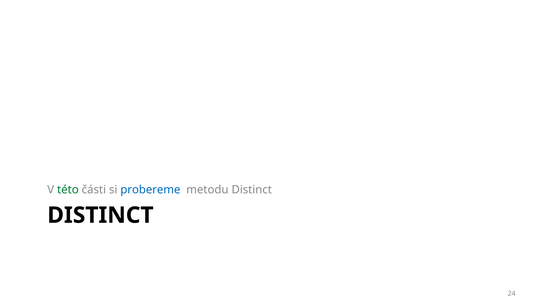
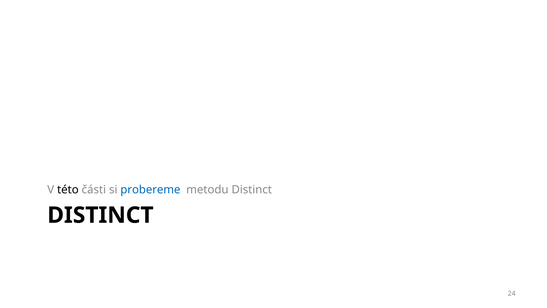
této colour: green -> black (68, 190)
